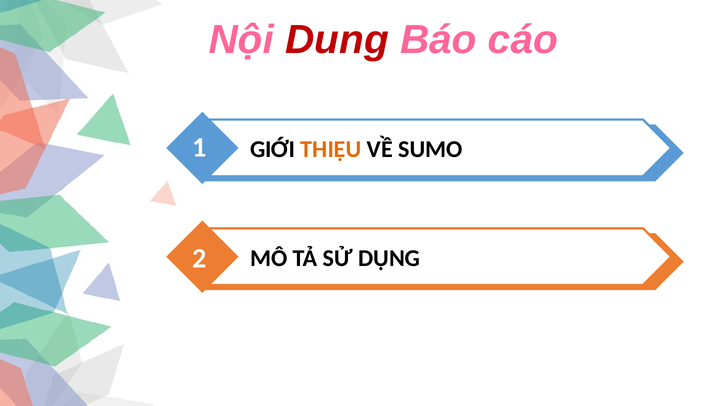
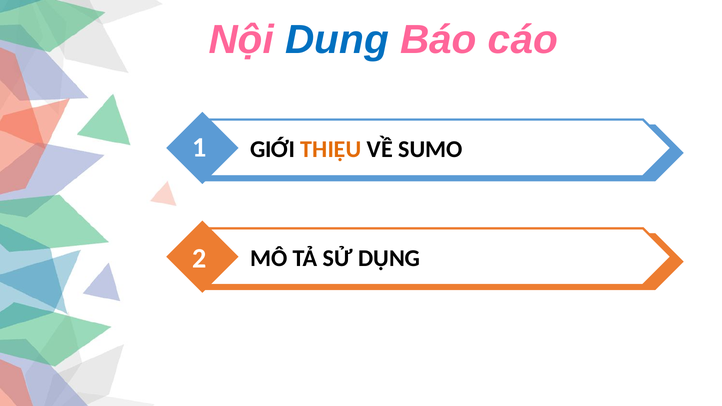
Dung colour: red -> blue (337, 40)
